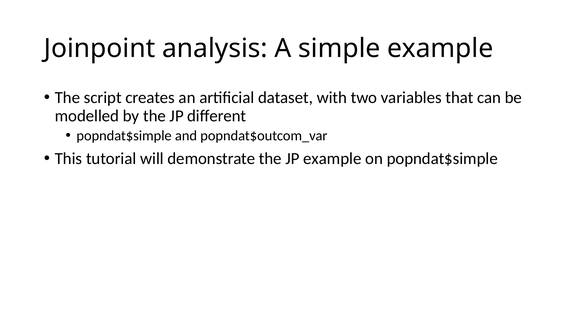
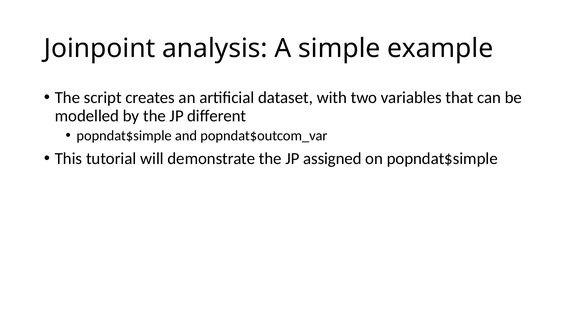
JP example: example -> assigned (332, 158)
